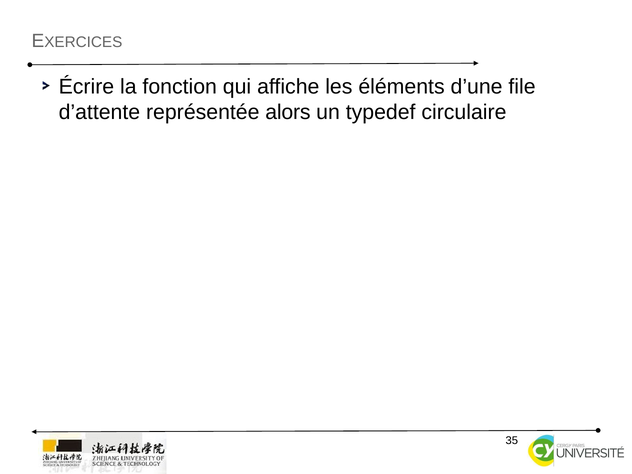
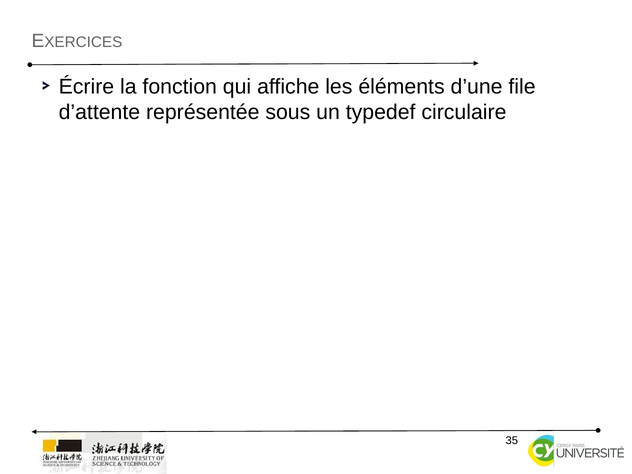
alors: alors -> sous (288, 112)
